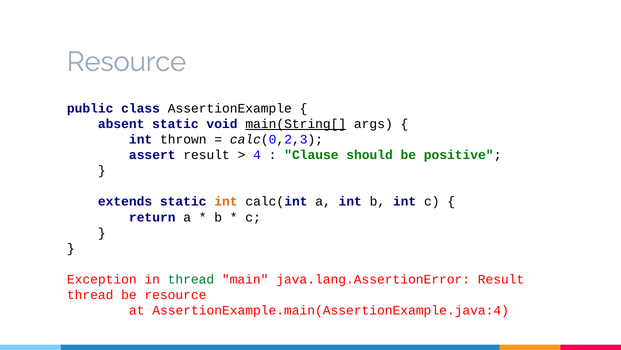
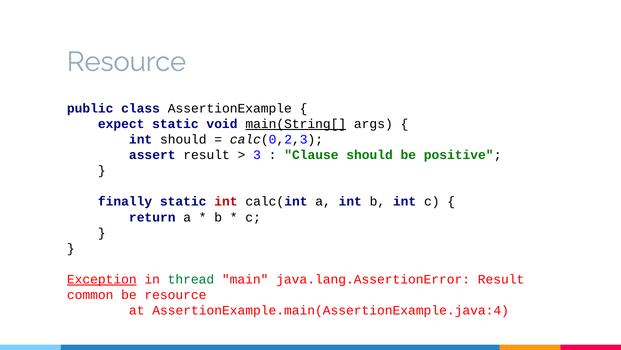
absent: absent -> expect (121, 124)
int thrown: thrown -> should (183, 139)
4: 4 -> 3 (257, 155)
extends: extends -> finally (125, 201)
int colour: orange -> red (226, 201)
Exception underline: none -> present (102, 279)
thread: thread -> common (90, 294)
